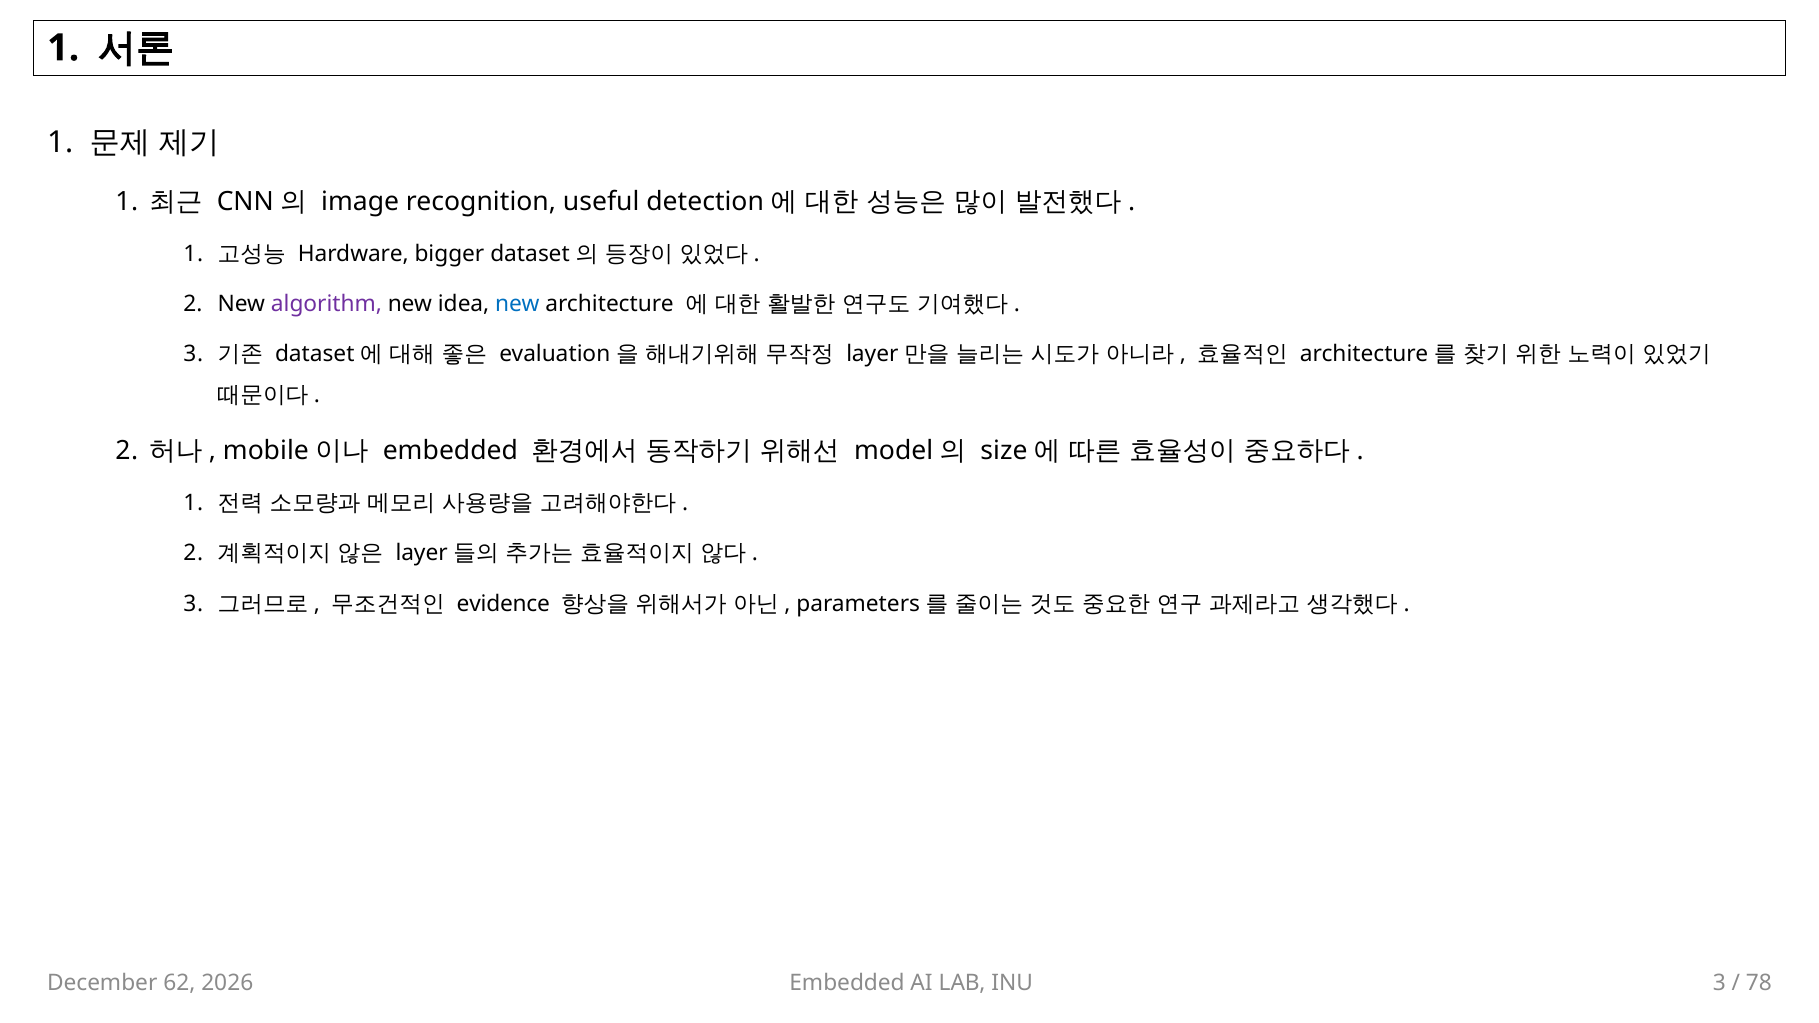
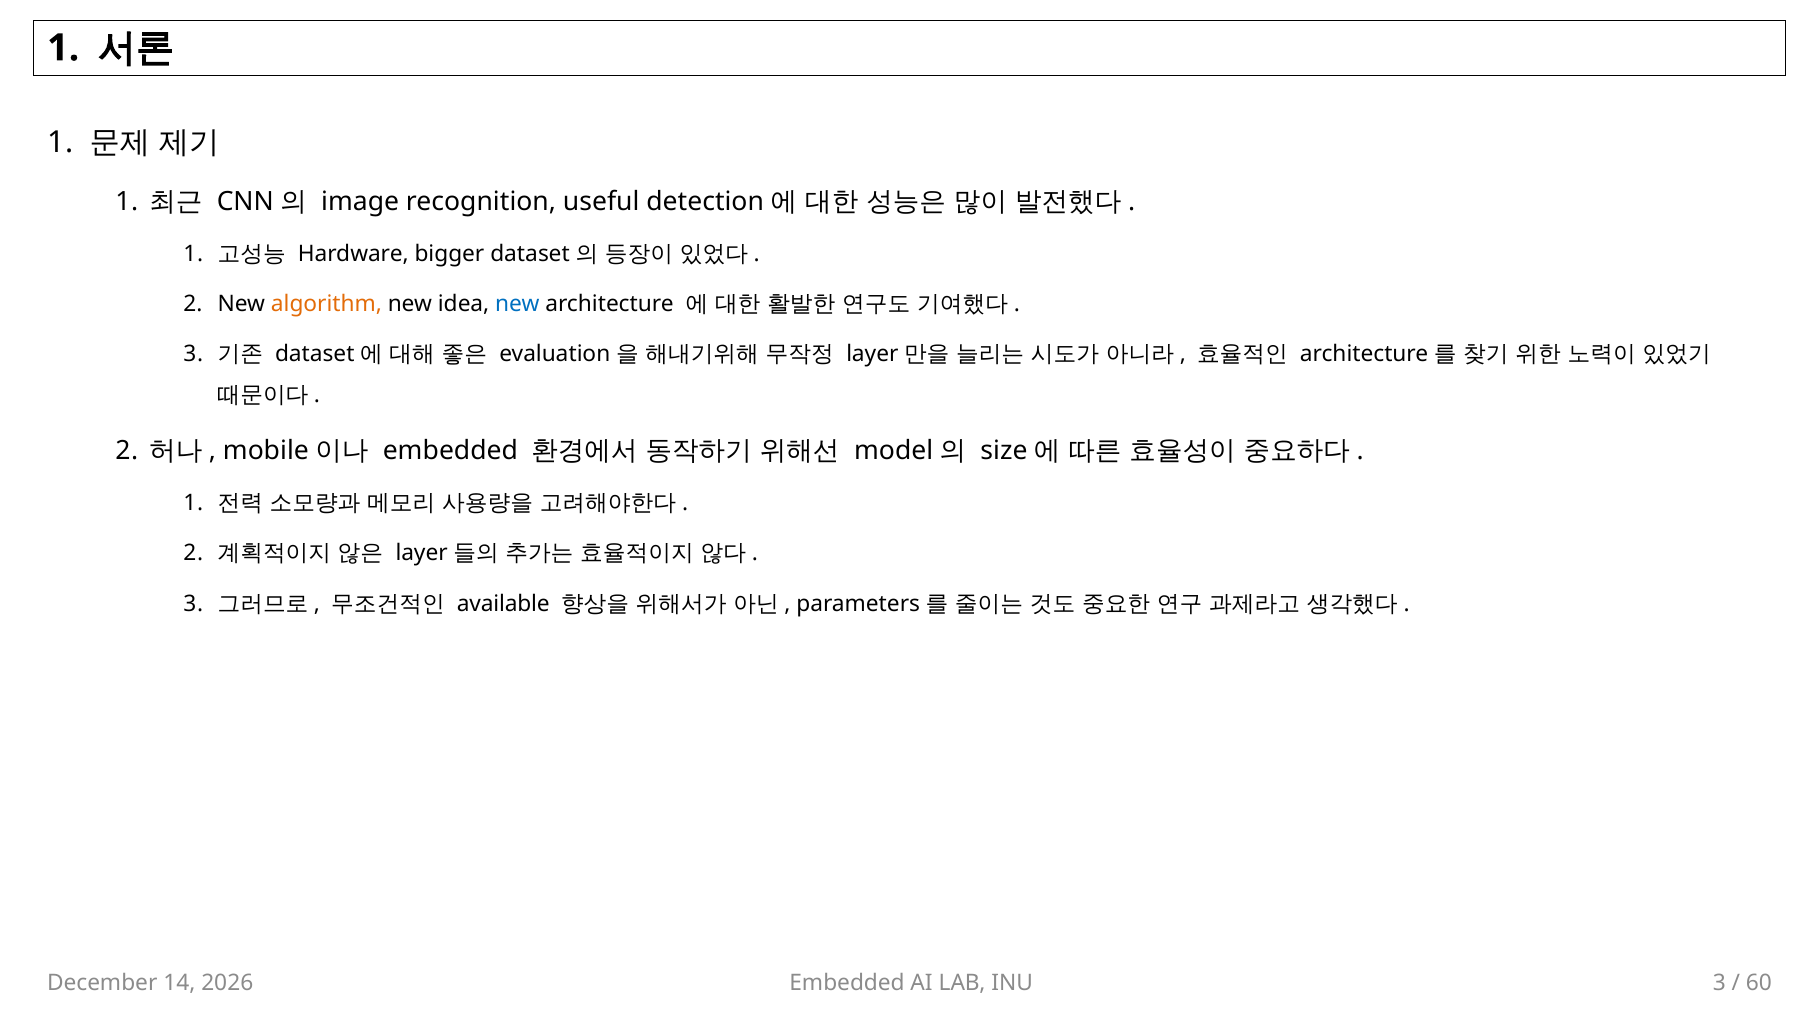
algorithm colour: purple -> orange (326, 304)
evidence: evidence -> available (503, 604)
62: 62 -> 14 (179, 983)
78: 78 -> 60 (1759, 983)
